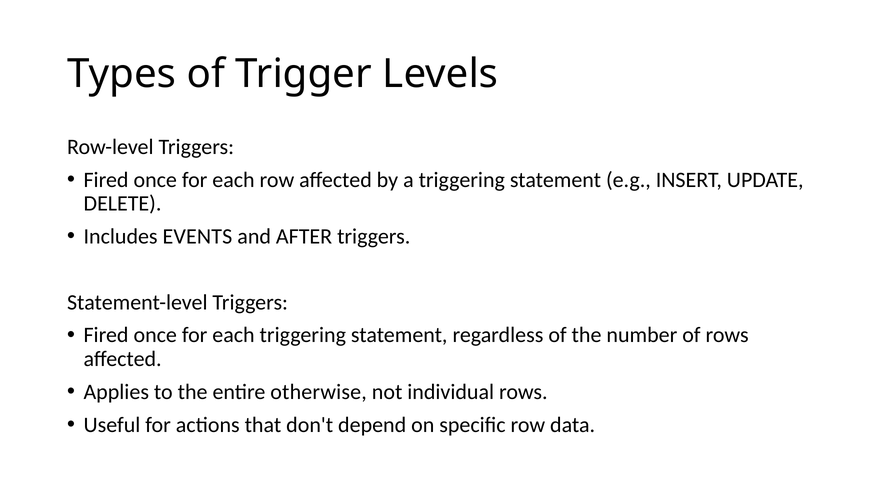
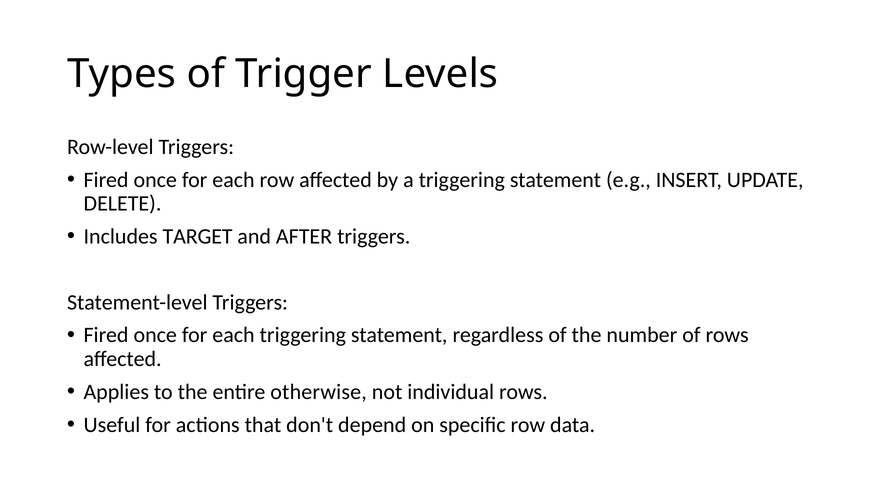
EVENTS: EVENTS -> TARGET (198, 236)
